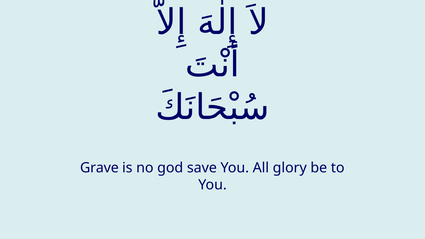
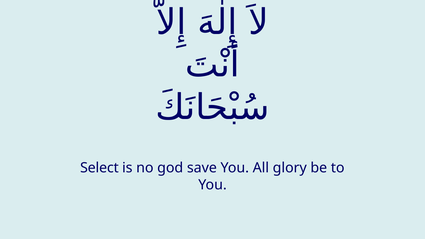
Grave: Grave -> Select (99, 168)
